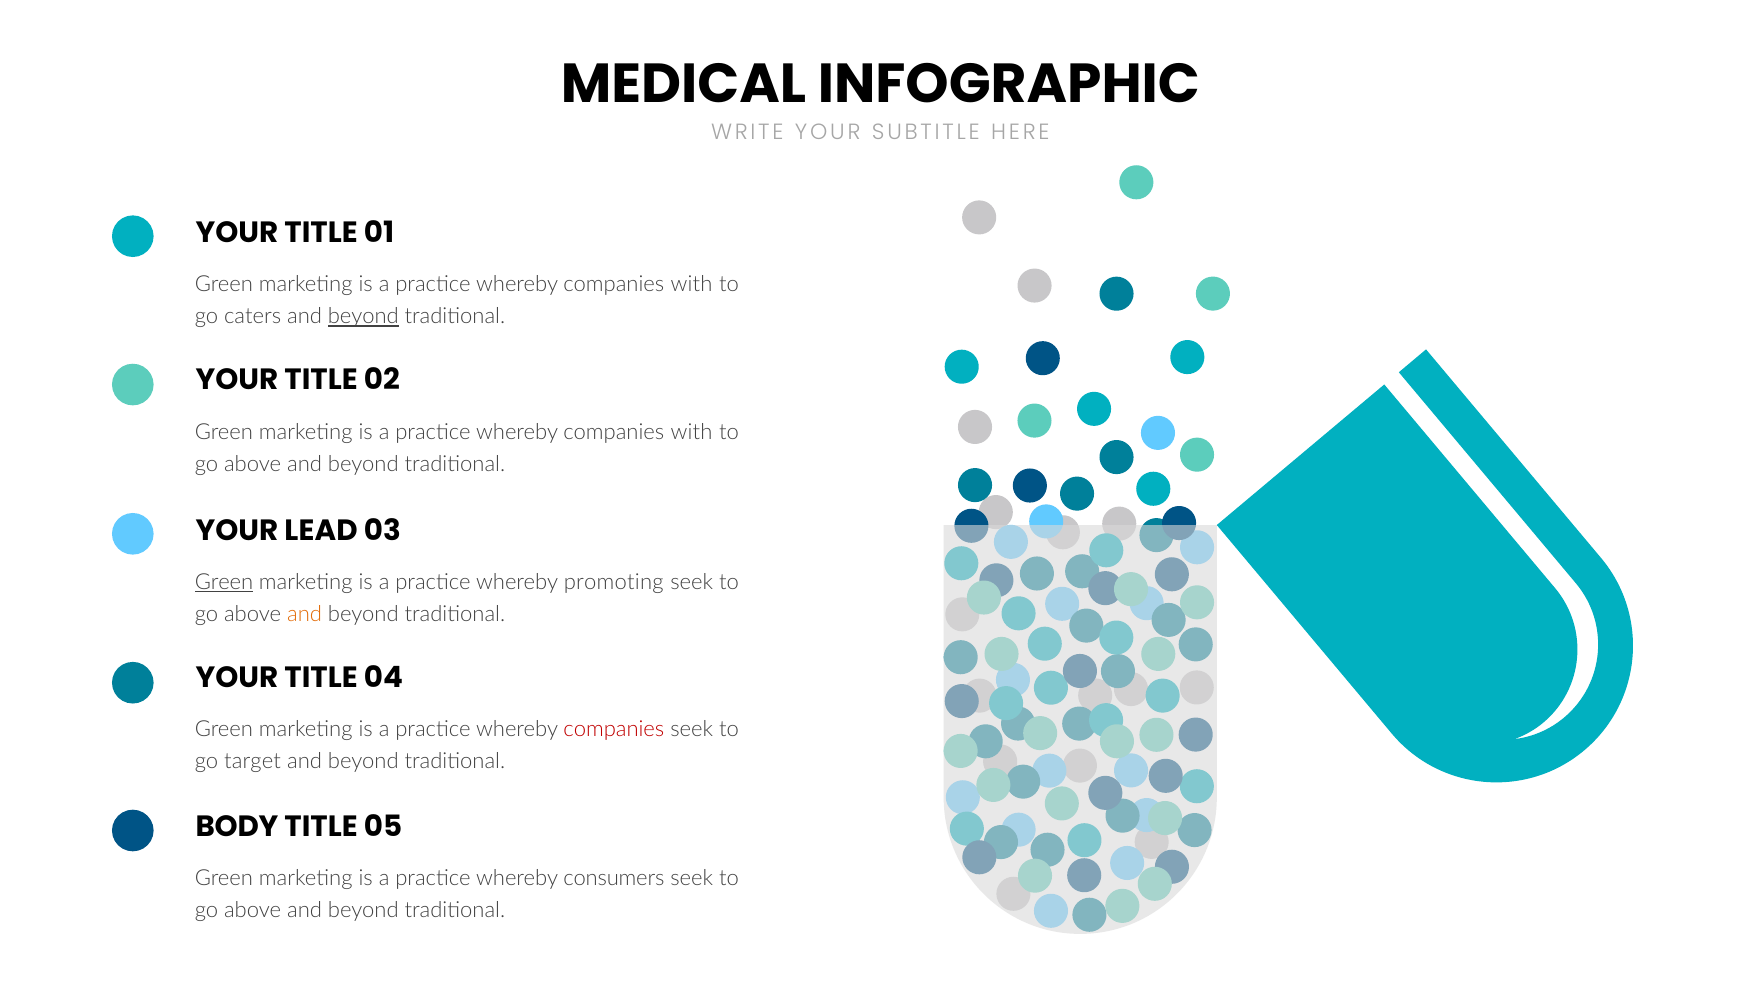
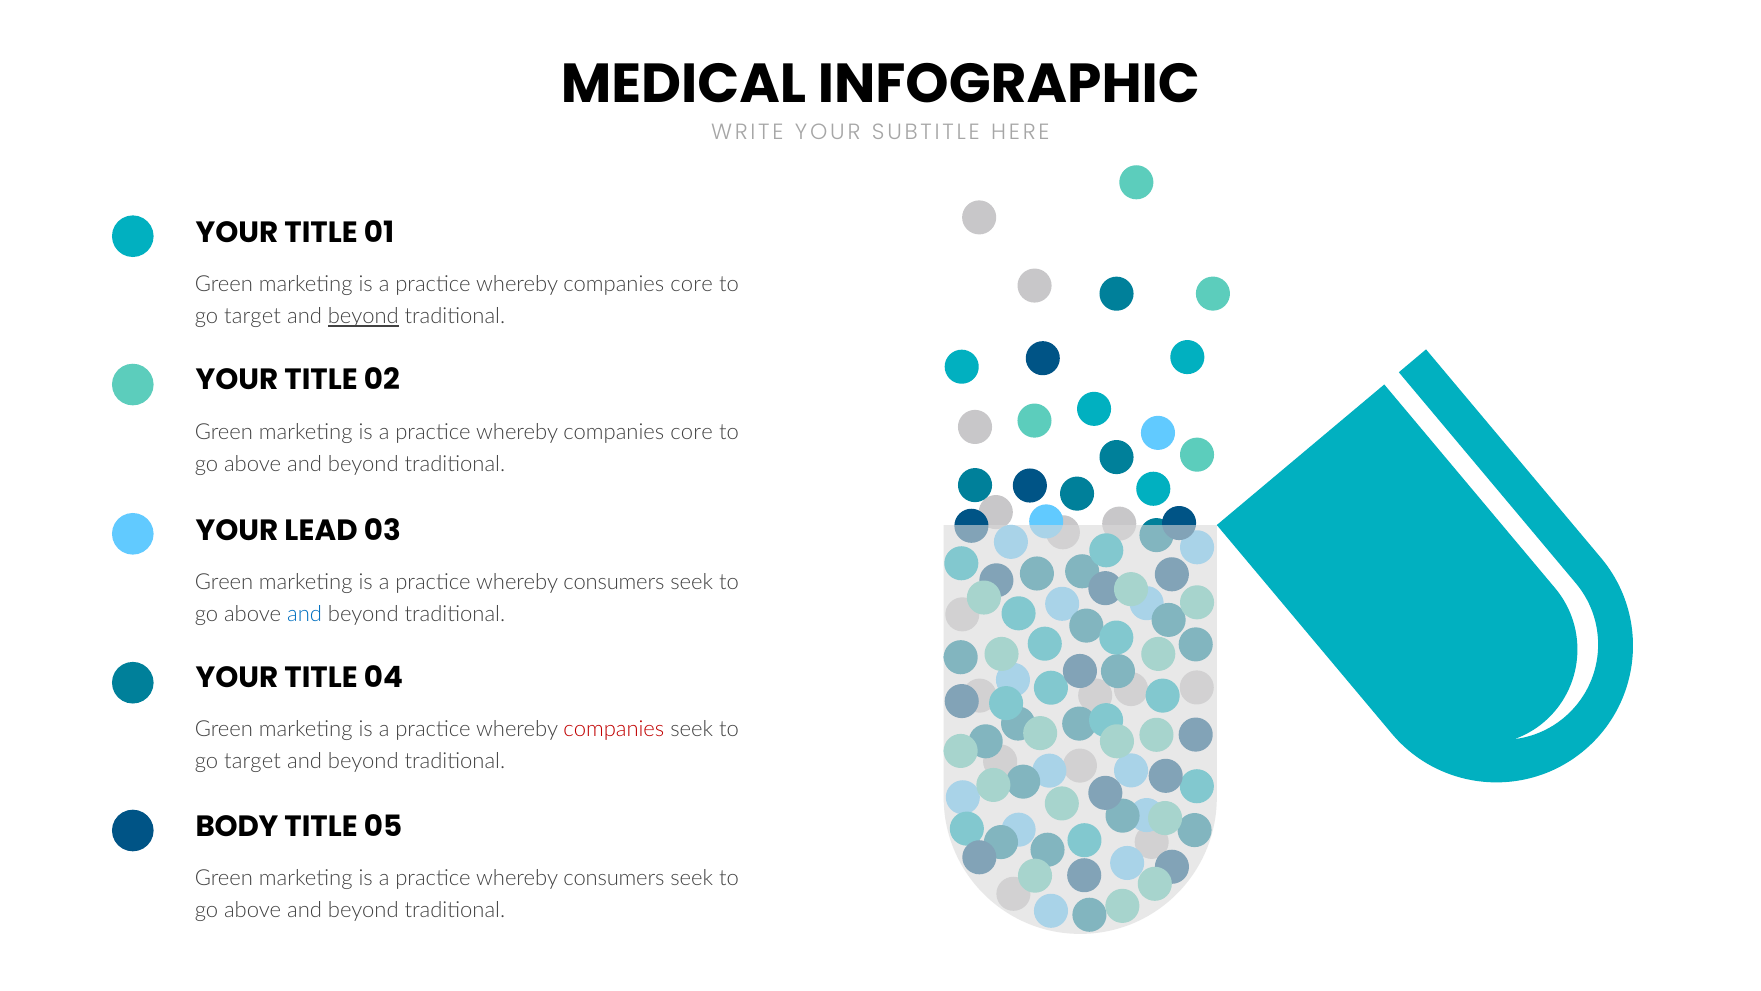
with: with -> core (692, 284)
caters: caters -> target (253, 316)
with: with -> core (692, 432)
Green underline: present -> none (224, 582)
promoting: promoting -> consumers (614, 582)
and colour: orange -> blue (305, 614)
